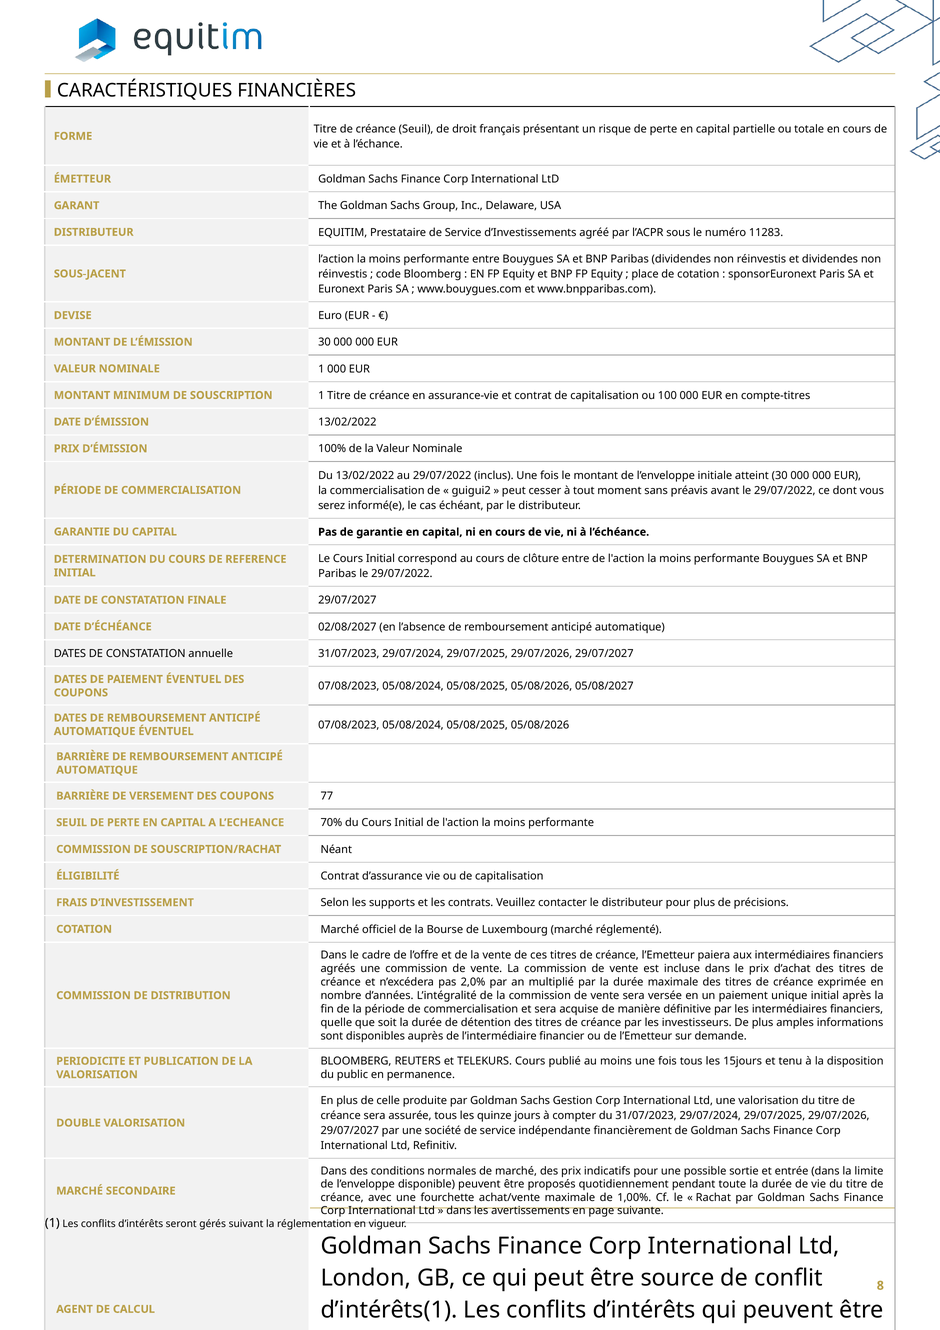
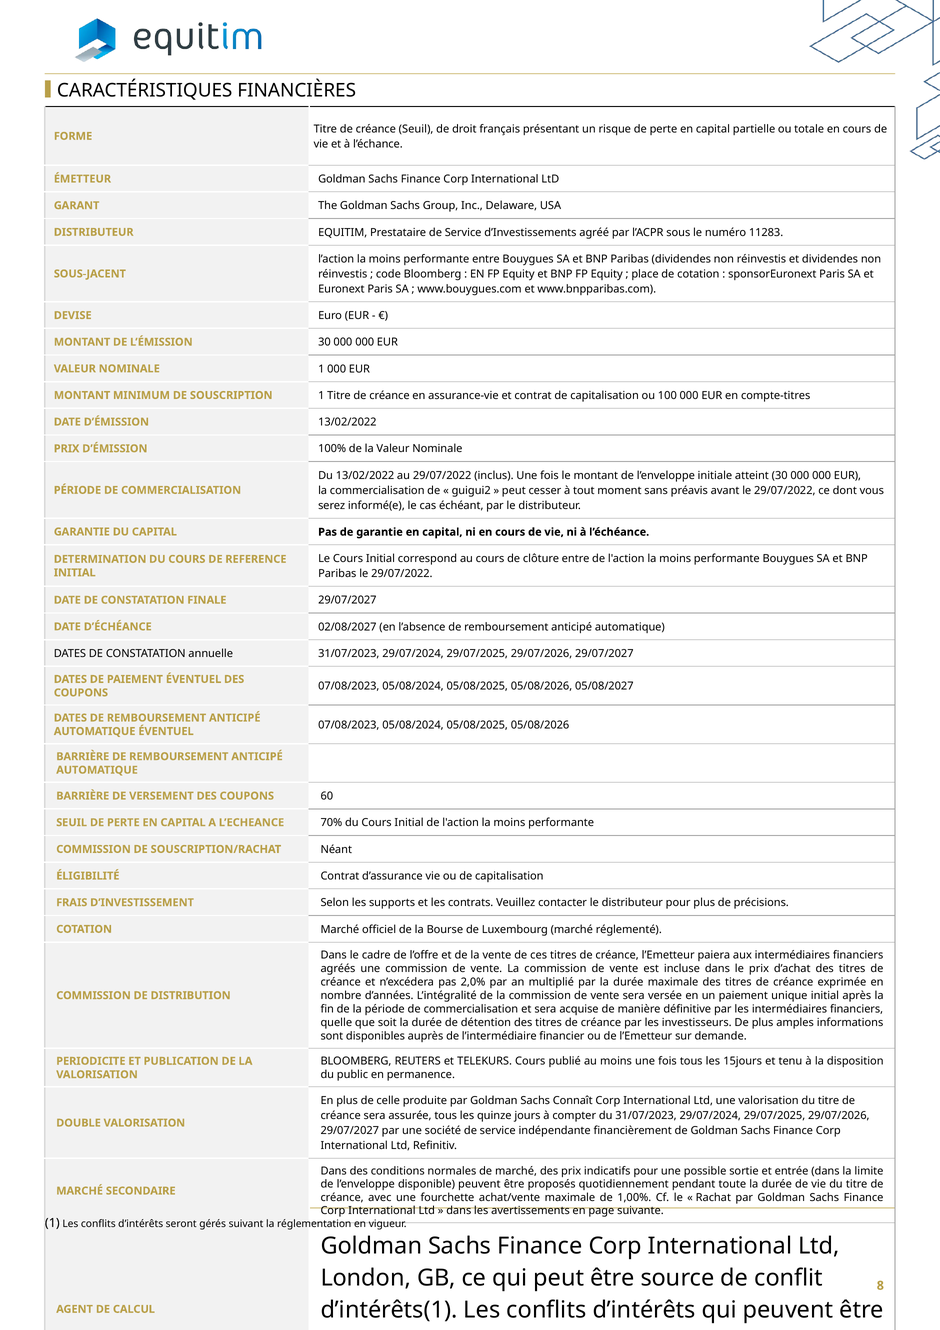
77: 77 -> 60 (327, 796)
Gestion: Gestion -> Connaît (573, 1100)
